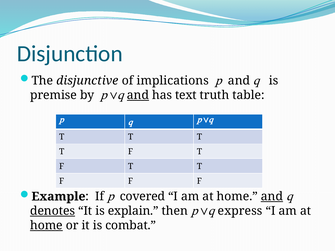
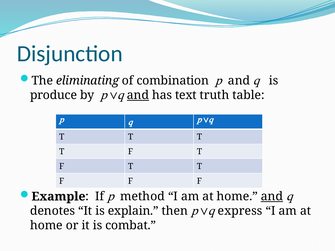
disjunctive: disjunctive -> eliminating (88, 81)
implications: implications -> combination (173, 81)
premise: premise -> produce (54, 95)
covered: covered -> method (142, 197)
denotes underline: present -> none (53, 211)
home underline: present -> none (46, 226)
